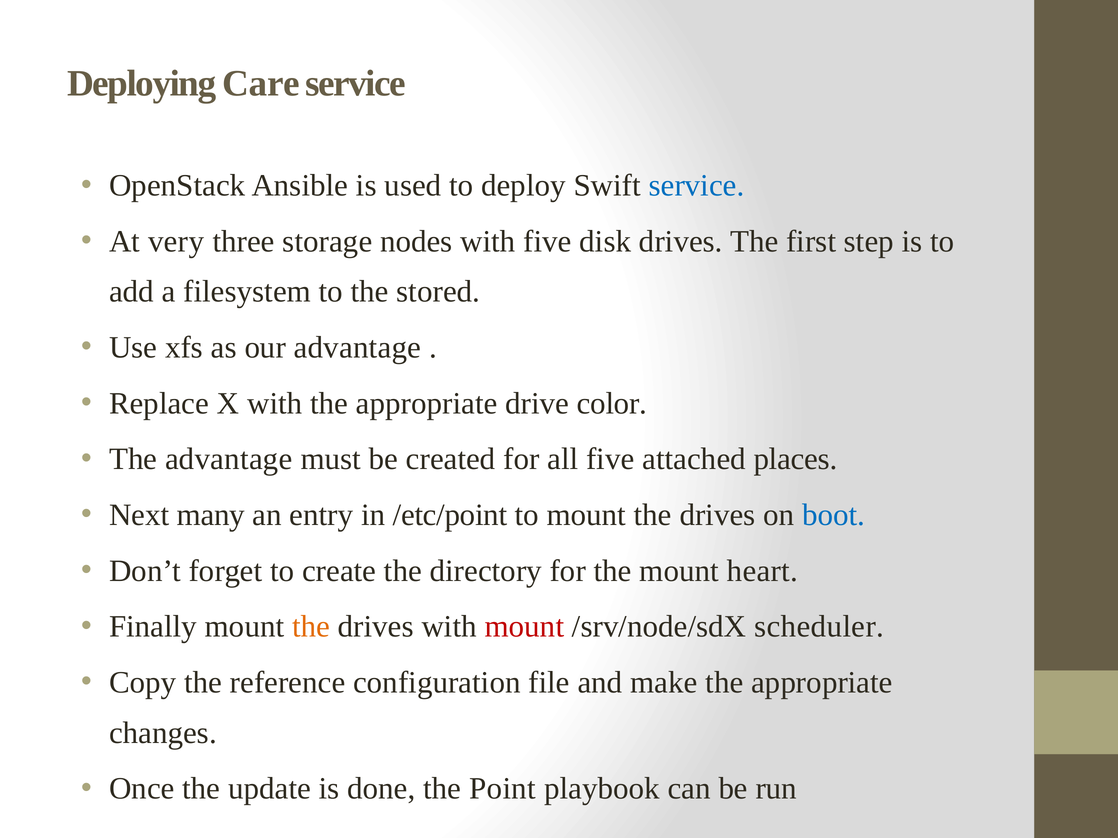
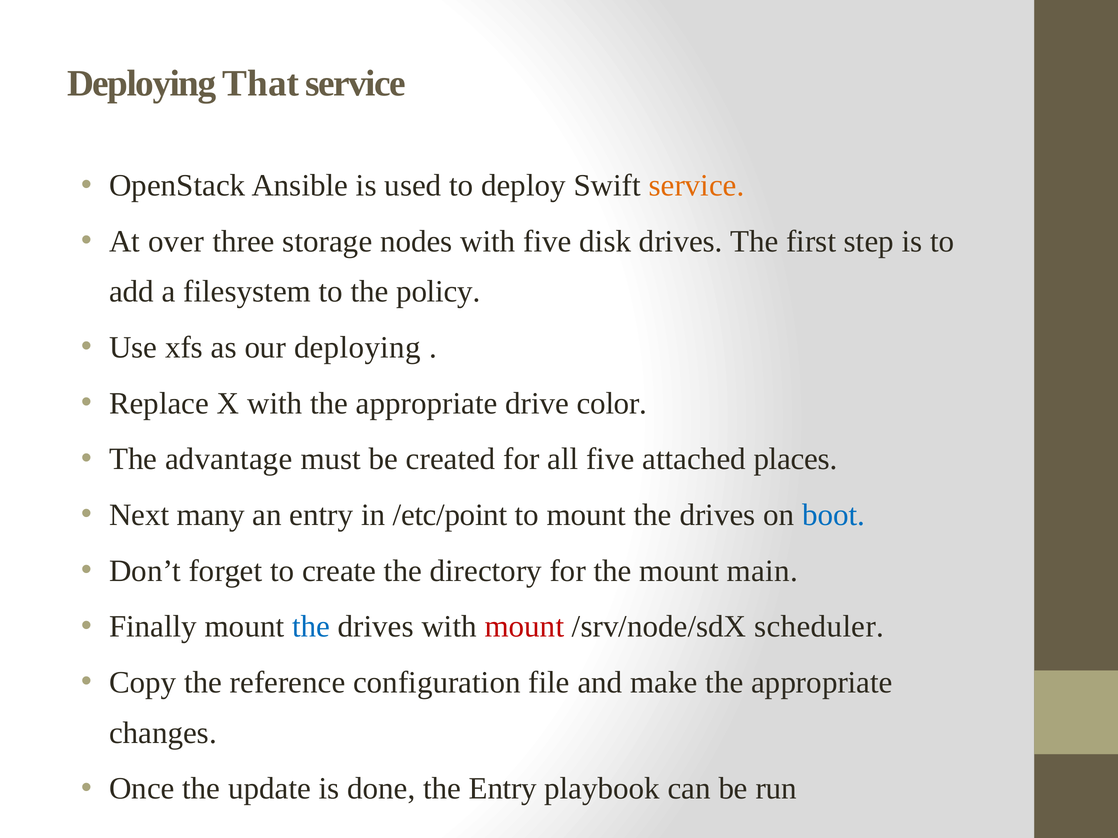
Care: Care -> That (261, 84)
service colour: blue -> orange (697, 186)
very: very -> over (176, 242)
stored: stored -> policy (438, 292)
our advantage: advantage -> deploying (357, 348)
heart: heart -> main (762, 571)
the colour: orange -> blue (311, 627)
the Point: Point -> Entry (503, 789)
